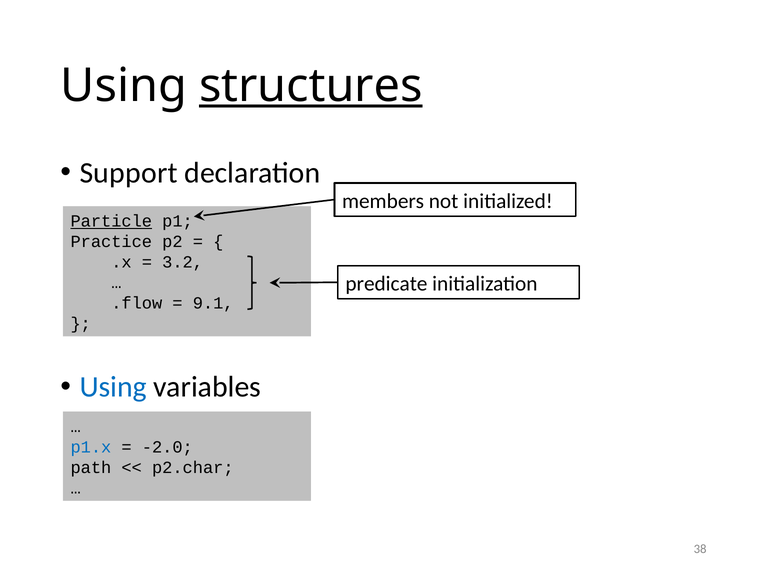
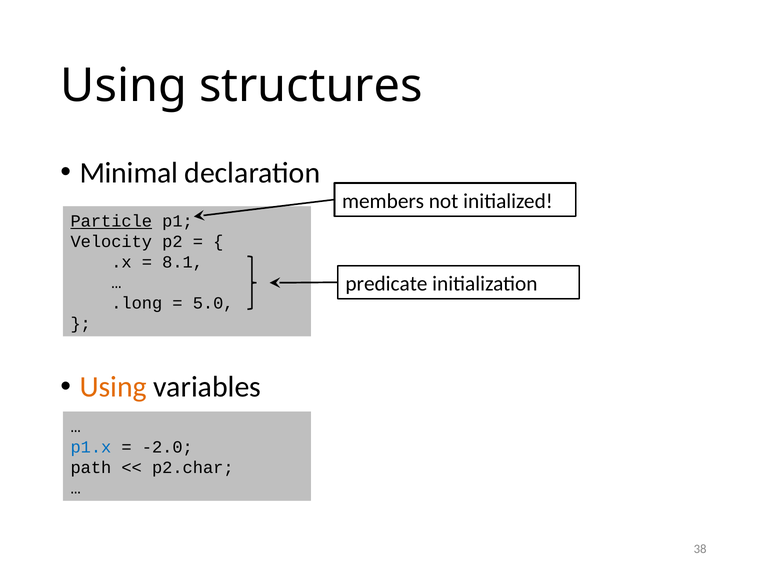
structures underline: present -> none (311, 86)
Support: Support -> Minimal (129, 173)
Practice: Practice -> Velocity (111, 242)
3.2: 3.2 -> 8.1 (183, 262)
.flow: .flow -> .long (137, 303)
9.1: 9.1 -> 5.0 (213, 303)
Using colour: blue -> orange (113, 387)
